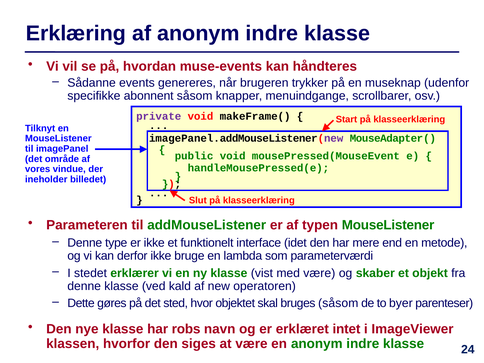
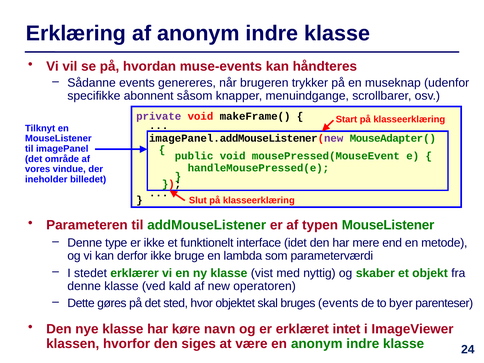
med være: være -> nyttig (319, 273)
bruges såsom: såsom -> events (338, 303)
robs: robs -> køre (186, 329)
